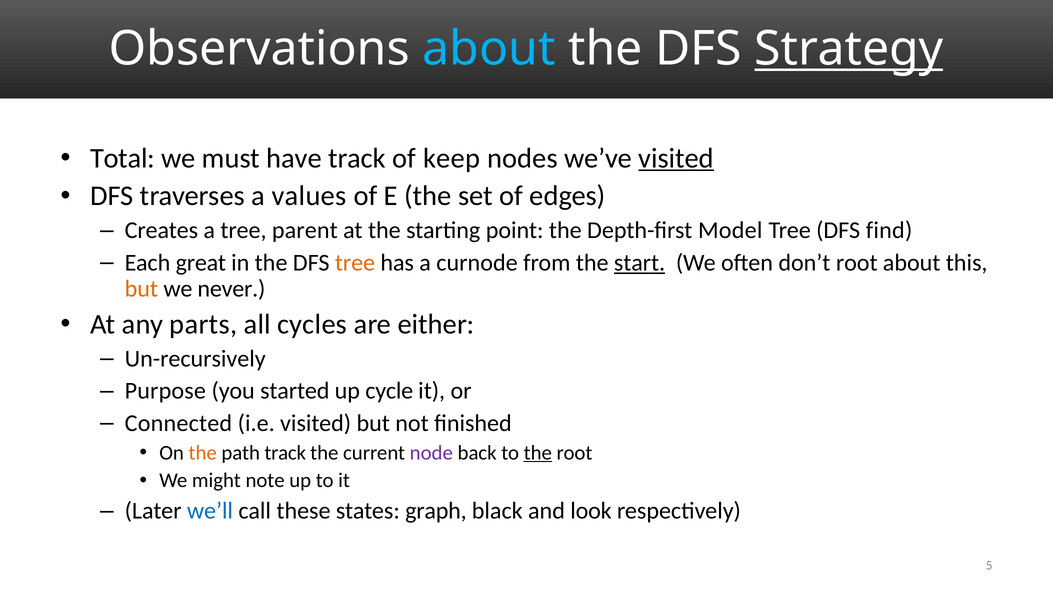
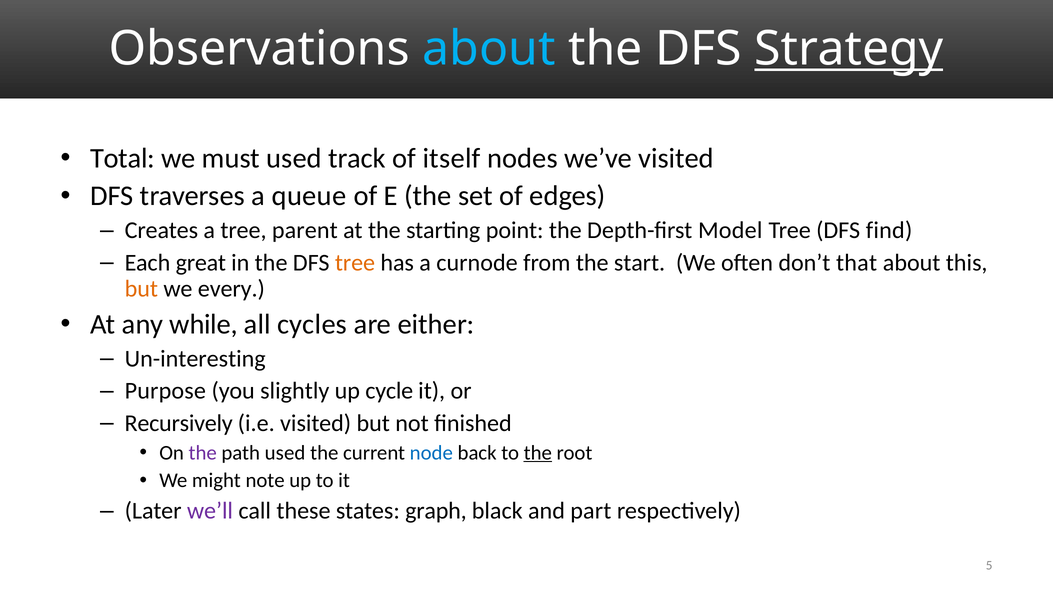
must have: have -> used (294, 158)
keep: keep -> itself (452, 158)
visited underline: present -> none (676, 158)
values: values -> queue (309, 196)
start underline: present -> none (640, 263)
don’t root: root -> that (857, 263)
never: never -> every (231, 289)
parts: parts -> while (204, 324)
Un-recursively: Un-recursively -> Un-interesting (195, 359)
started: started -> slightly (295, 391)
Connected: Connected -> Recursively (179, 423)
the colour: orange -> purple (203, 453)
path track: track -> used (285, 453)
node colour: purple -> blue (431, 453)
we’ll colour: blue -> purple (210, 511)
look: look -> part (591, 511)
